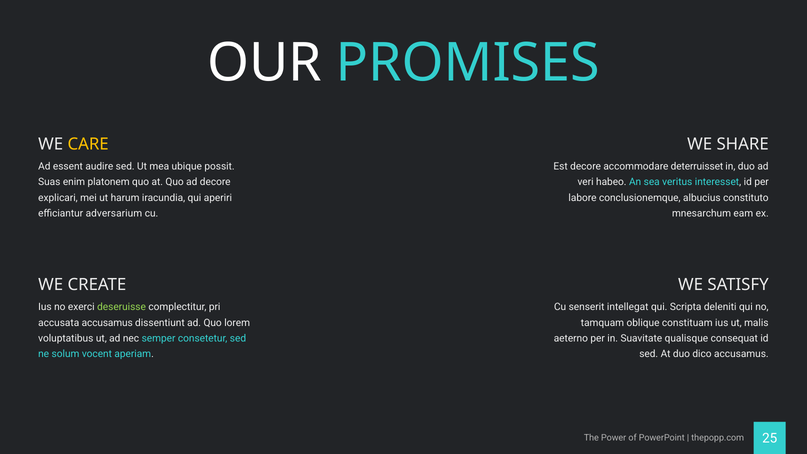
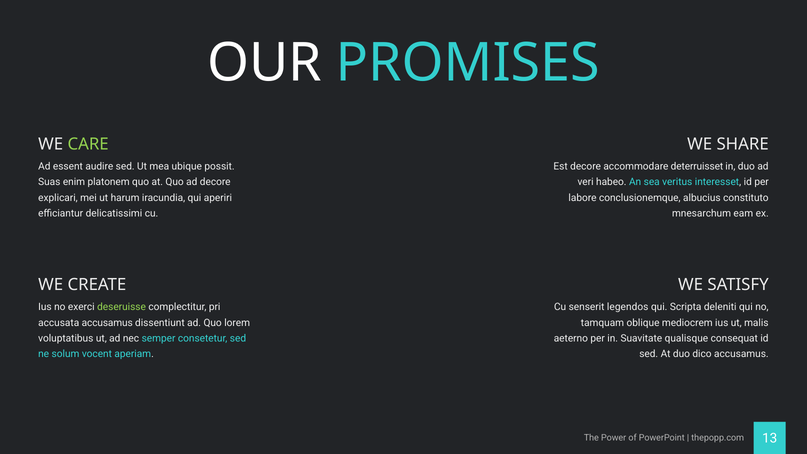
CARE colour: yellow -> light green (88, 144)
adversarium: adversarium -> delicatissimi (114, 213)
intellegat: intellegat -> legendos (628, 307)
constituam: constituam -> mediocrem (687, 323)
25: 25 -> 13 (770, 438)
